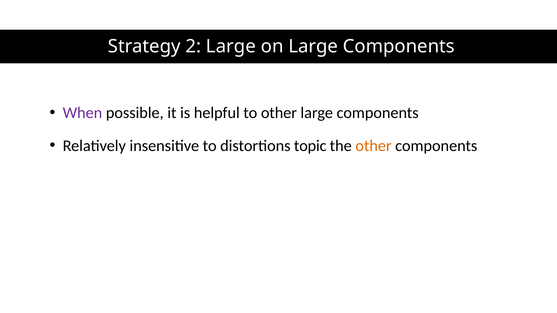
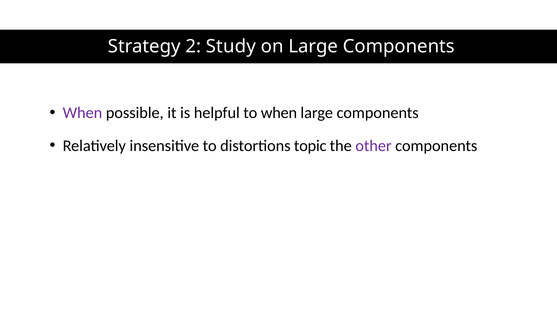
2 Large: Large -> Study (231, 46)
to other: other -> when (279, 113)
other colour: orange -> purple (374, 146)
